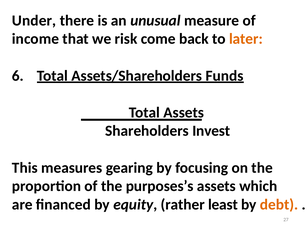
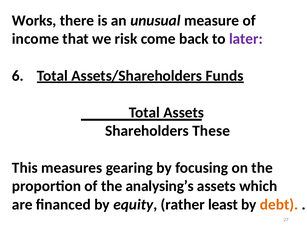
Under: Under -> Works (34, 21)
later colour: orange -> purple (246, 39)
Invest: Invest -> These (211, 131)
purposes’s: purposes’s -> analysing’s (160, 186)
